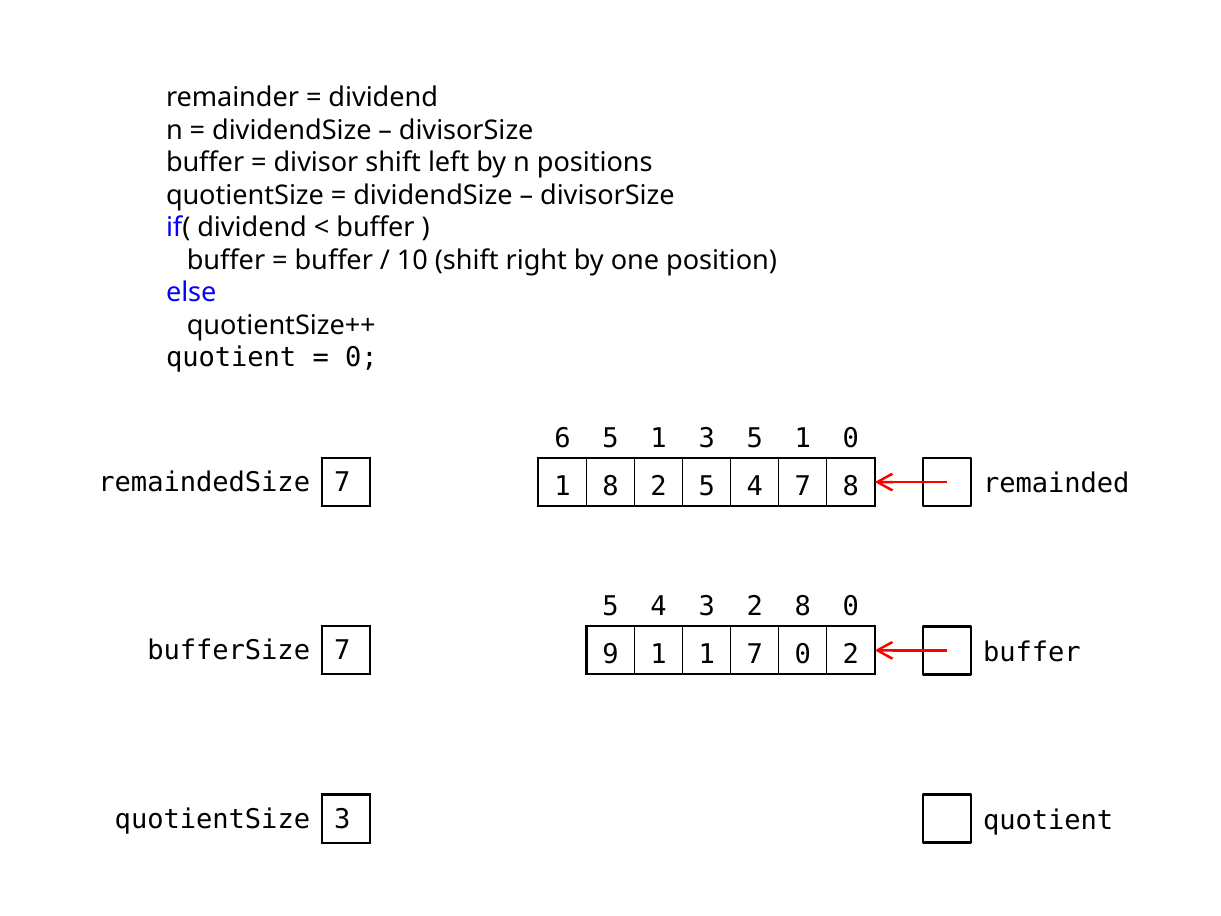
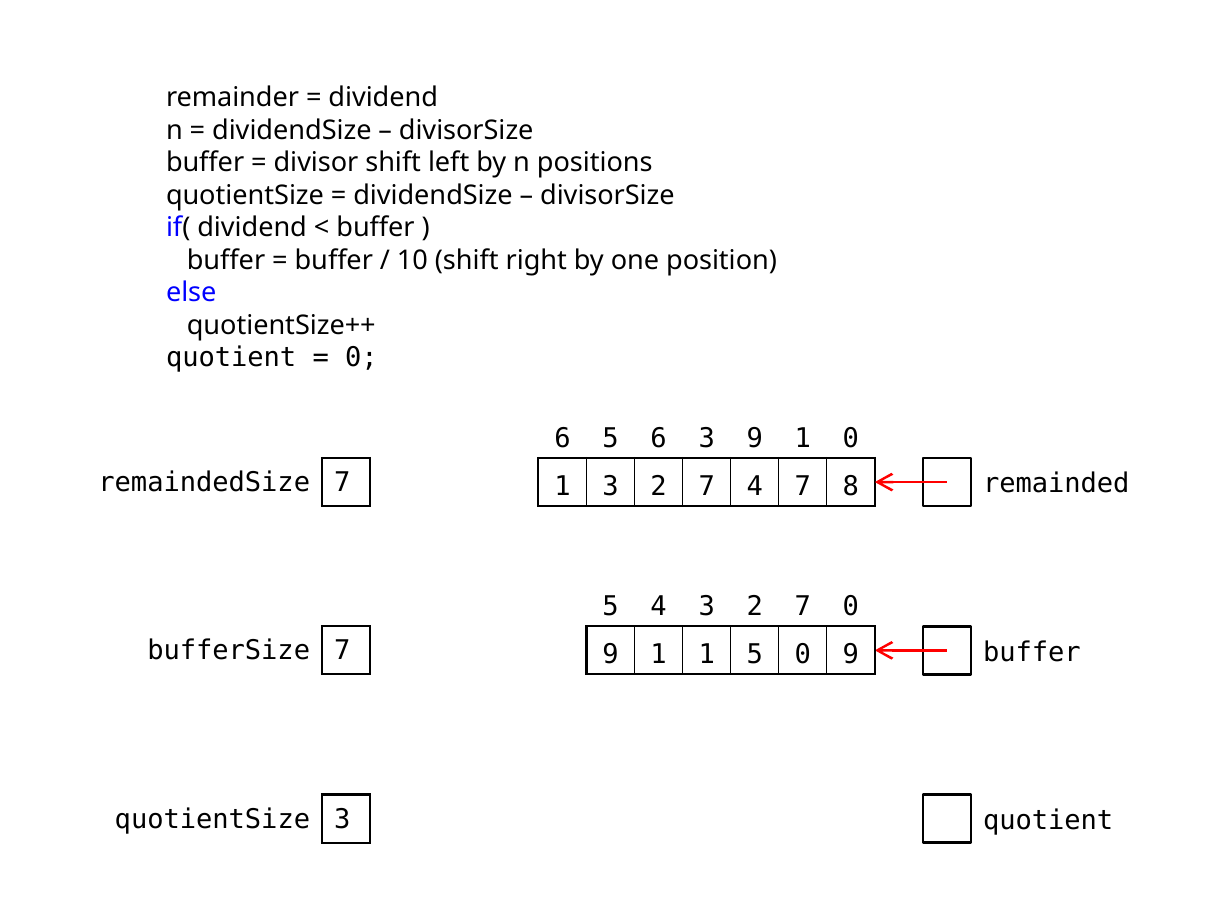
6 5 1: 1 -> 6 (659, 438)
3 5: 5 -> 9 (755, 438)
1 8: 8 -> 3 (611, 486)
5: 5 -> 7 (707, 486)
4 3 2 8: 8 -> 7 (803, 606)
1 7: 7 -> 5 (755, 654)
2: 2 -> 9 (851, 654)
